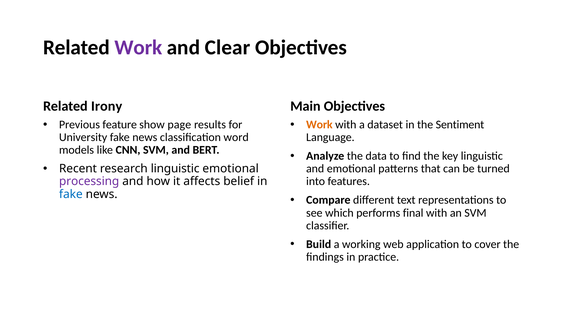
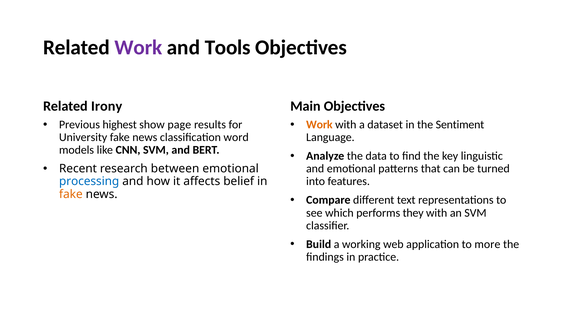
Clear: Clear -> Tools (228, 47)
feature: feature -> highest (120, 125)
research linguistic: linguistic -> between (175, 169)
processing colour: purple -> blue (89, 181)
fake colour: blue -> orange (71, 194)
final: final -> they (413, 213)
cover: cover -> more (487, 244)
